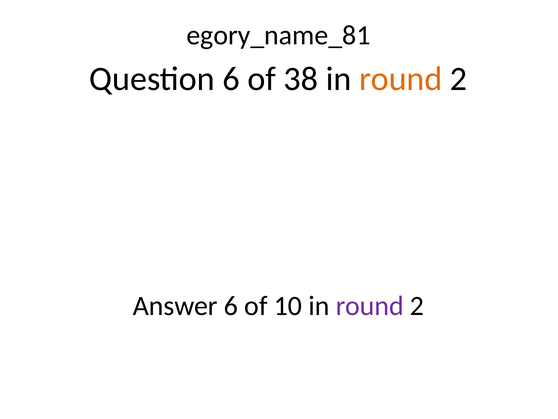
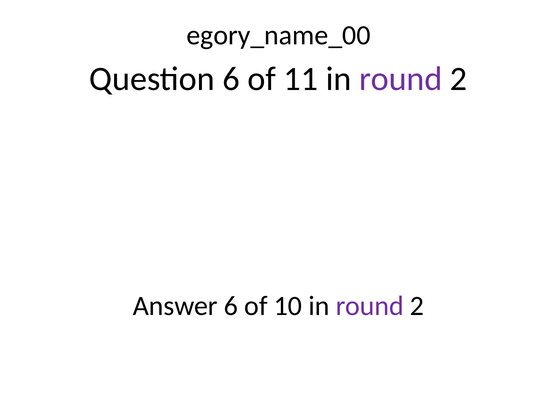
egory_name_81: egory_name_81 -> egory_name_00 (278, 35)
38: 38 -> 11 (301, 79)
round colour: orange -> purple (401, 79)
